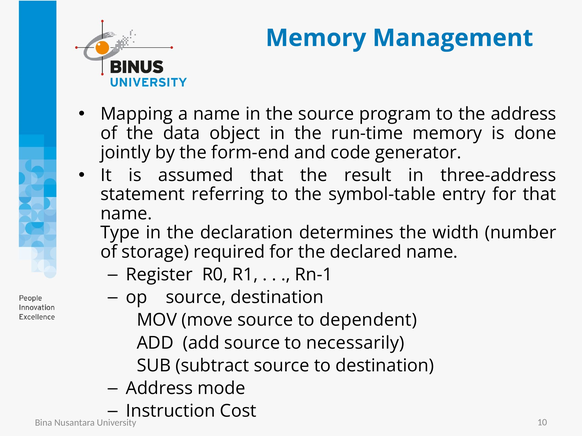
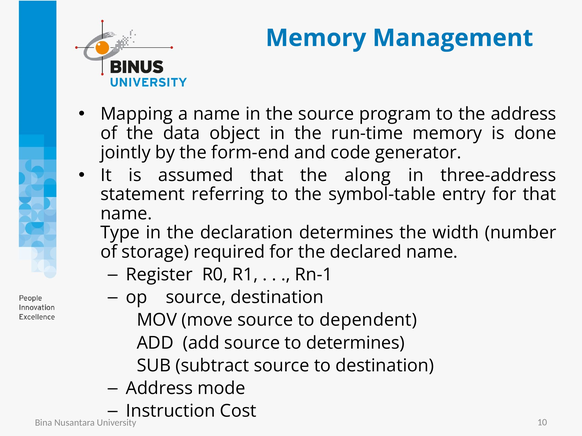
result: result -> along (368, 175)
to necessarily: necessarily -> determines (355, 343)
